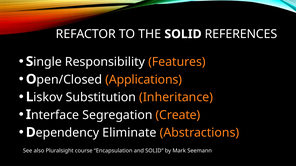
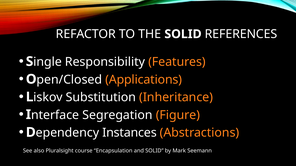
Create: Create -> Figure (178, 115)
Eliminate: Eliminate -> Instances (129, 133)
